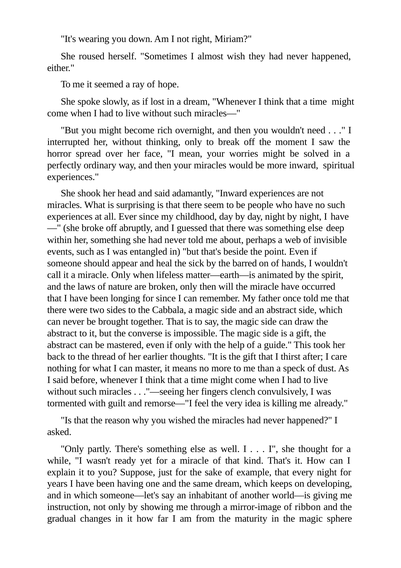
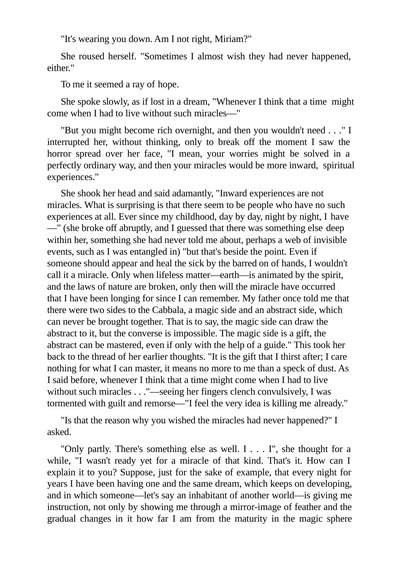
ribbon: ribbon -> feather (308, 507)
